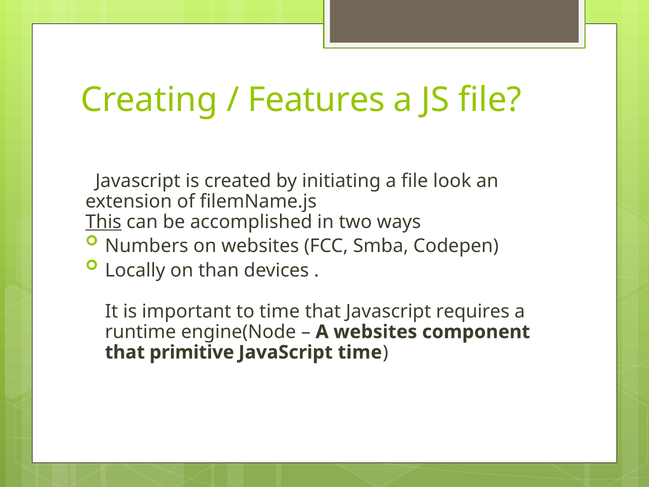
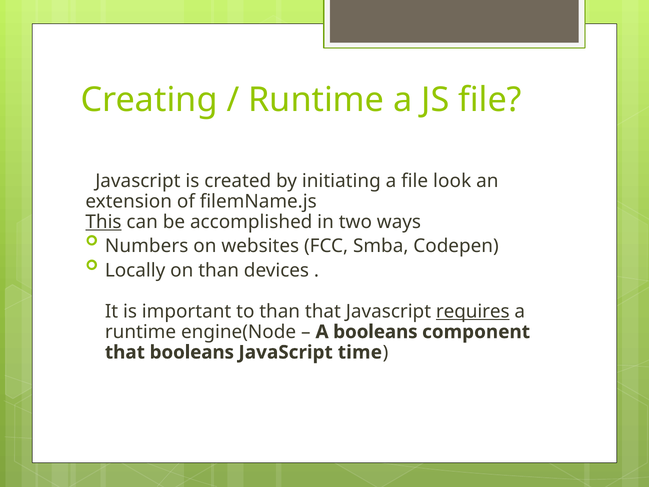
Features: Features -> Runtime (316, 100)
to time: time -> than (280, 311)
requires underline: none -> present (473, 311)
A websites: websites -> booleans (375, 332)
that primitive: primitive -> booleans (192, 352)
